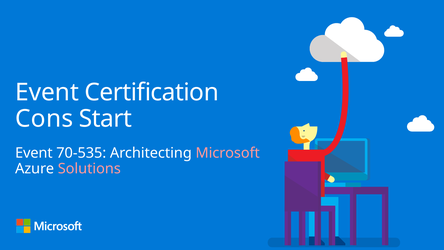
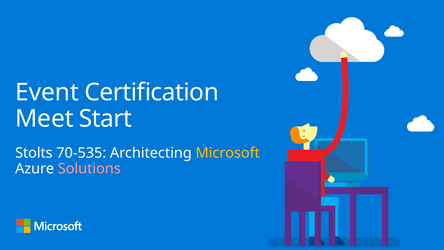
Cons: Cons -> Meet (44, 119)
Event: Event -> Stolts (34, 153)
Microsoft colour: pink -> yellow (228, 153)
